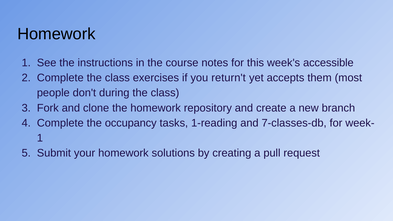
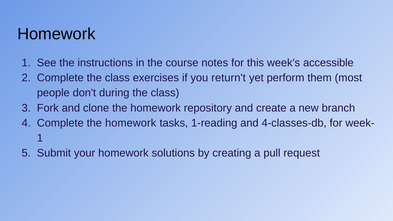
accepts: accepts -> perform (286, 78)
Complete the occupancy: occupancy -> homework (131, 123)
7-classes-db: 7-classes-db -> 4-classes-db (294, 123)
